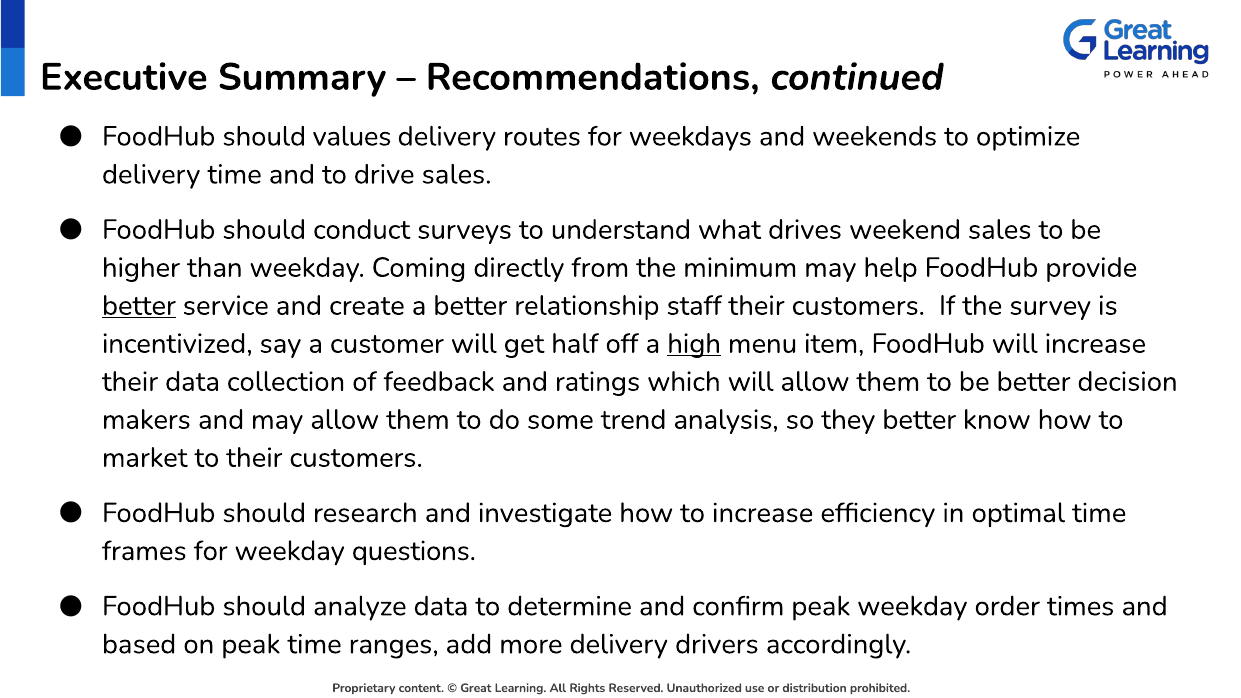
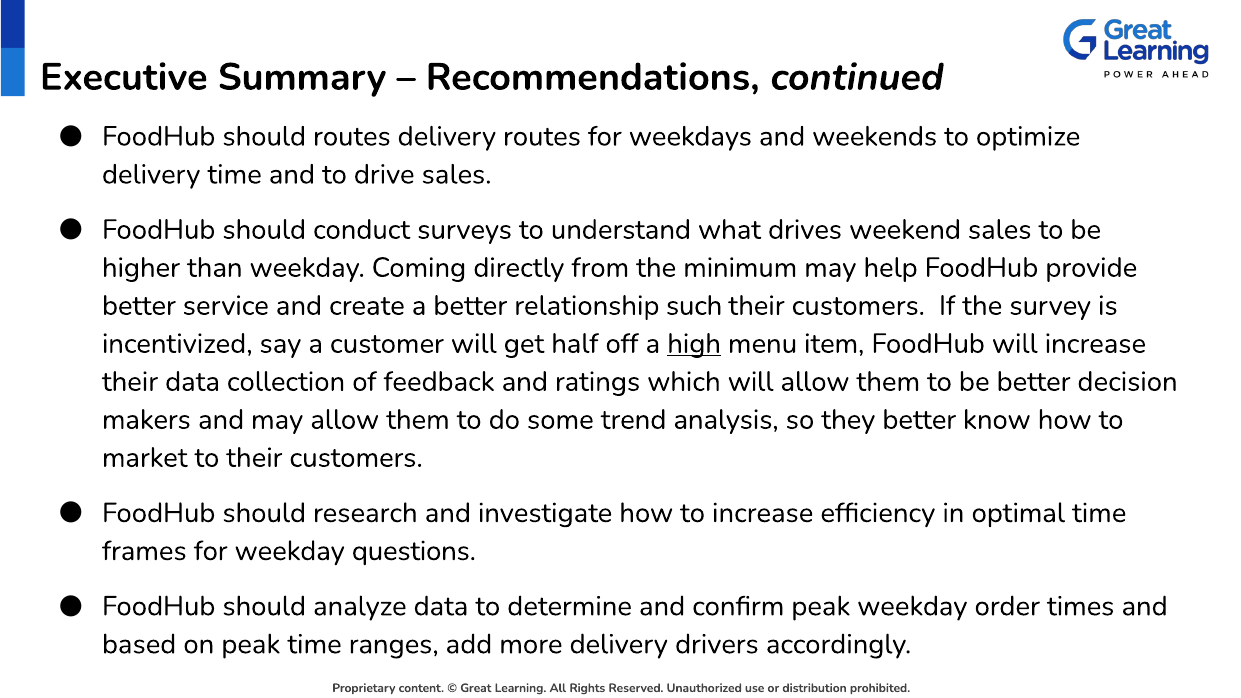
should values: values -> routes (352, 136)
better underline: present -> none (139, 306)
staff: staff -> such (694, 306)
